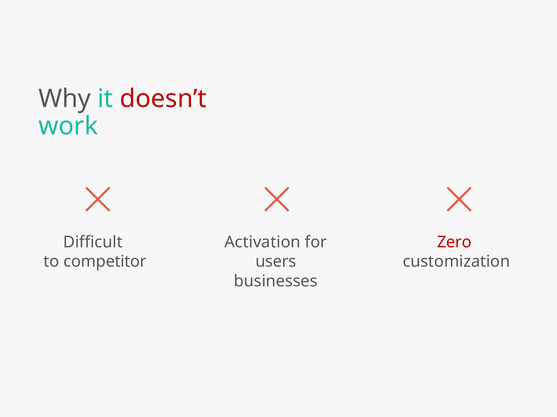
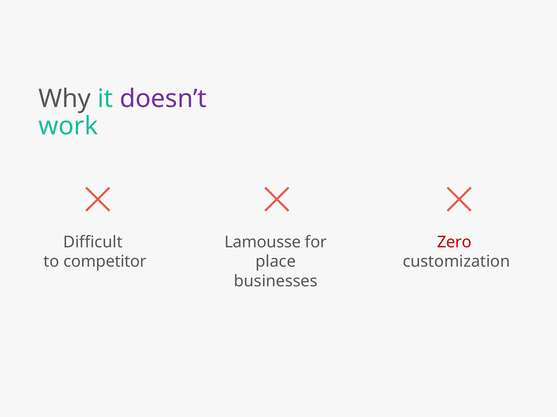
doesn’t colour: red -> purple (163, 99)
Activation: Activation -> Lamousse (263, 243)
users: users -> place (276, 262)
